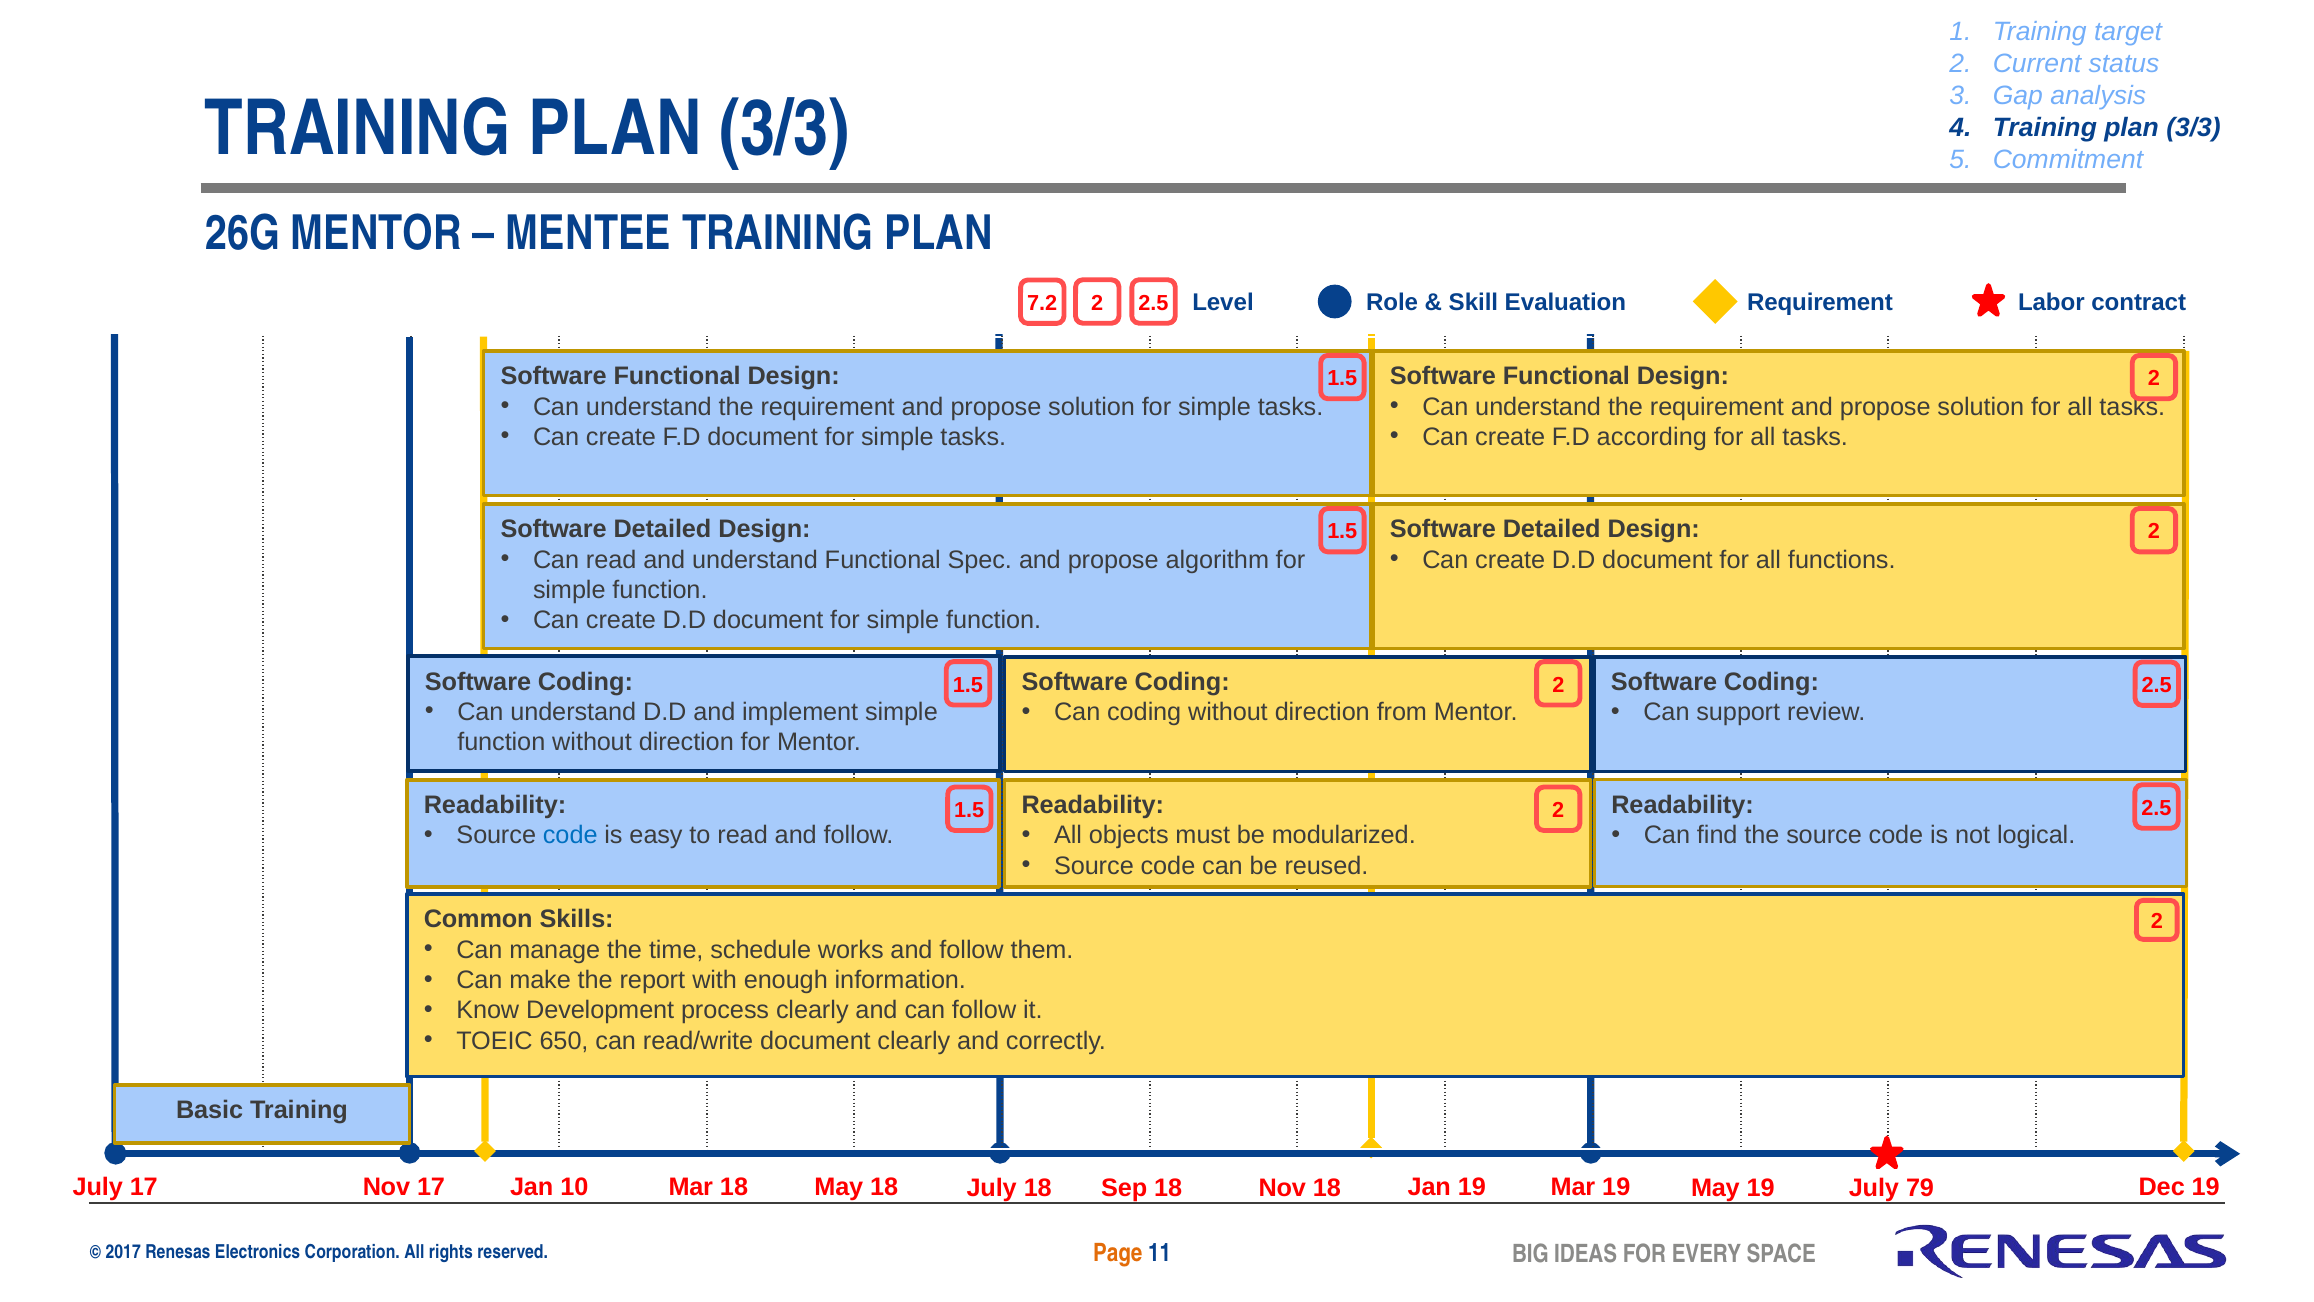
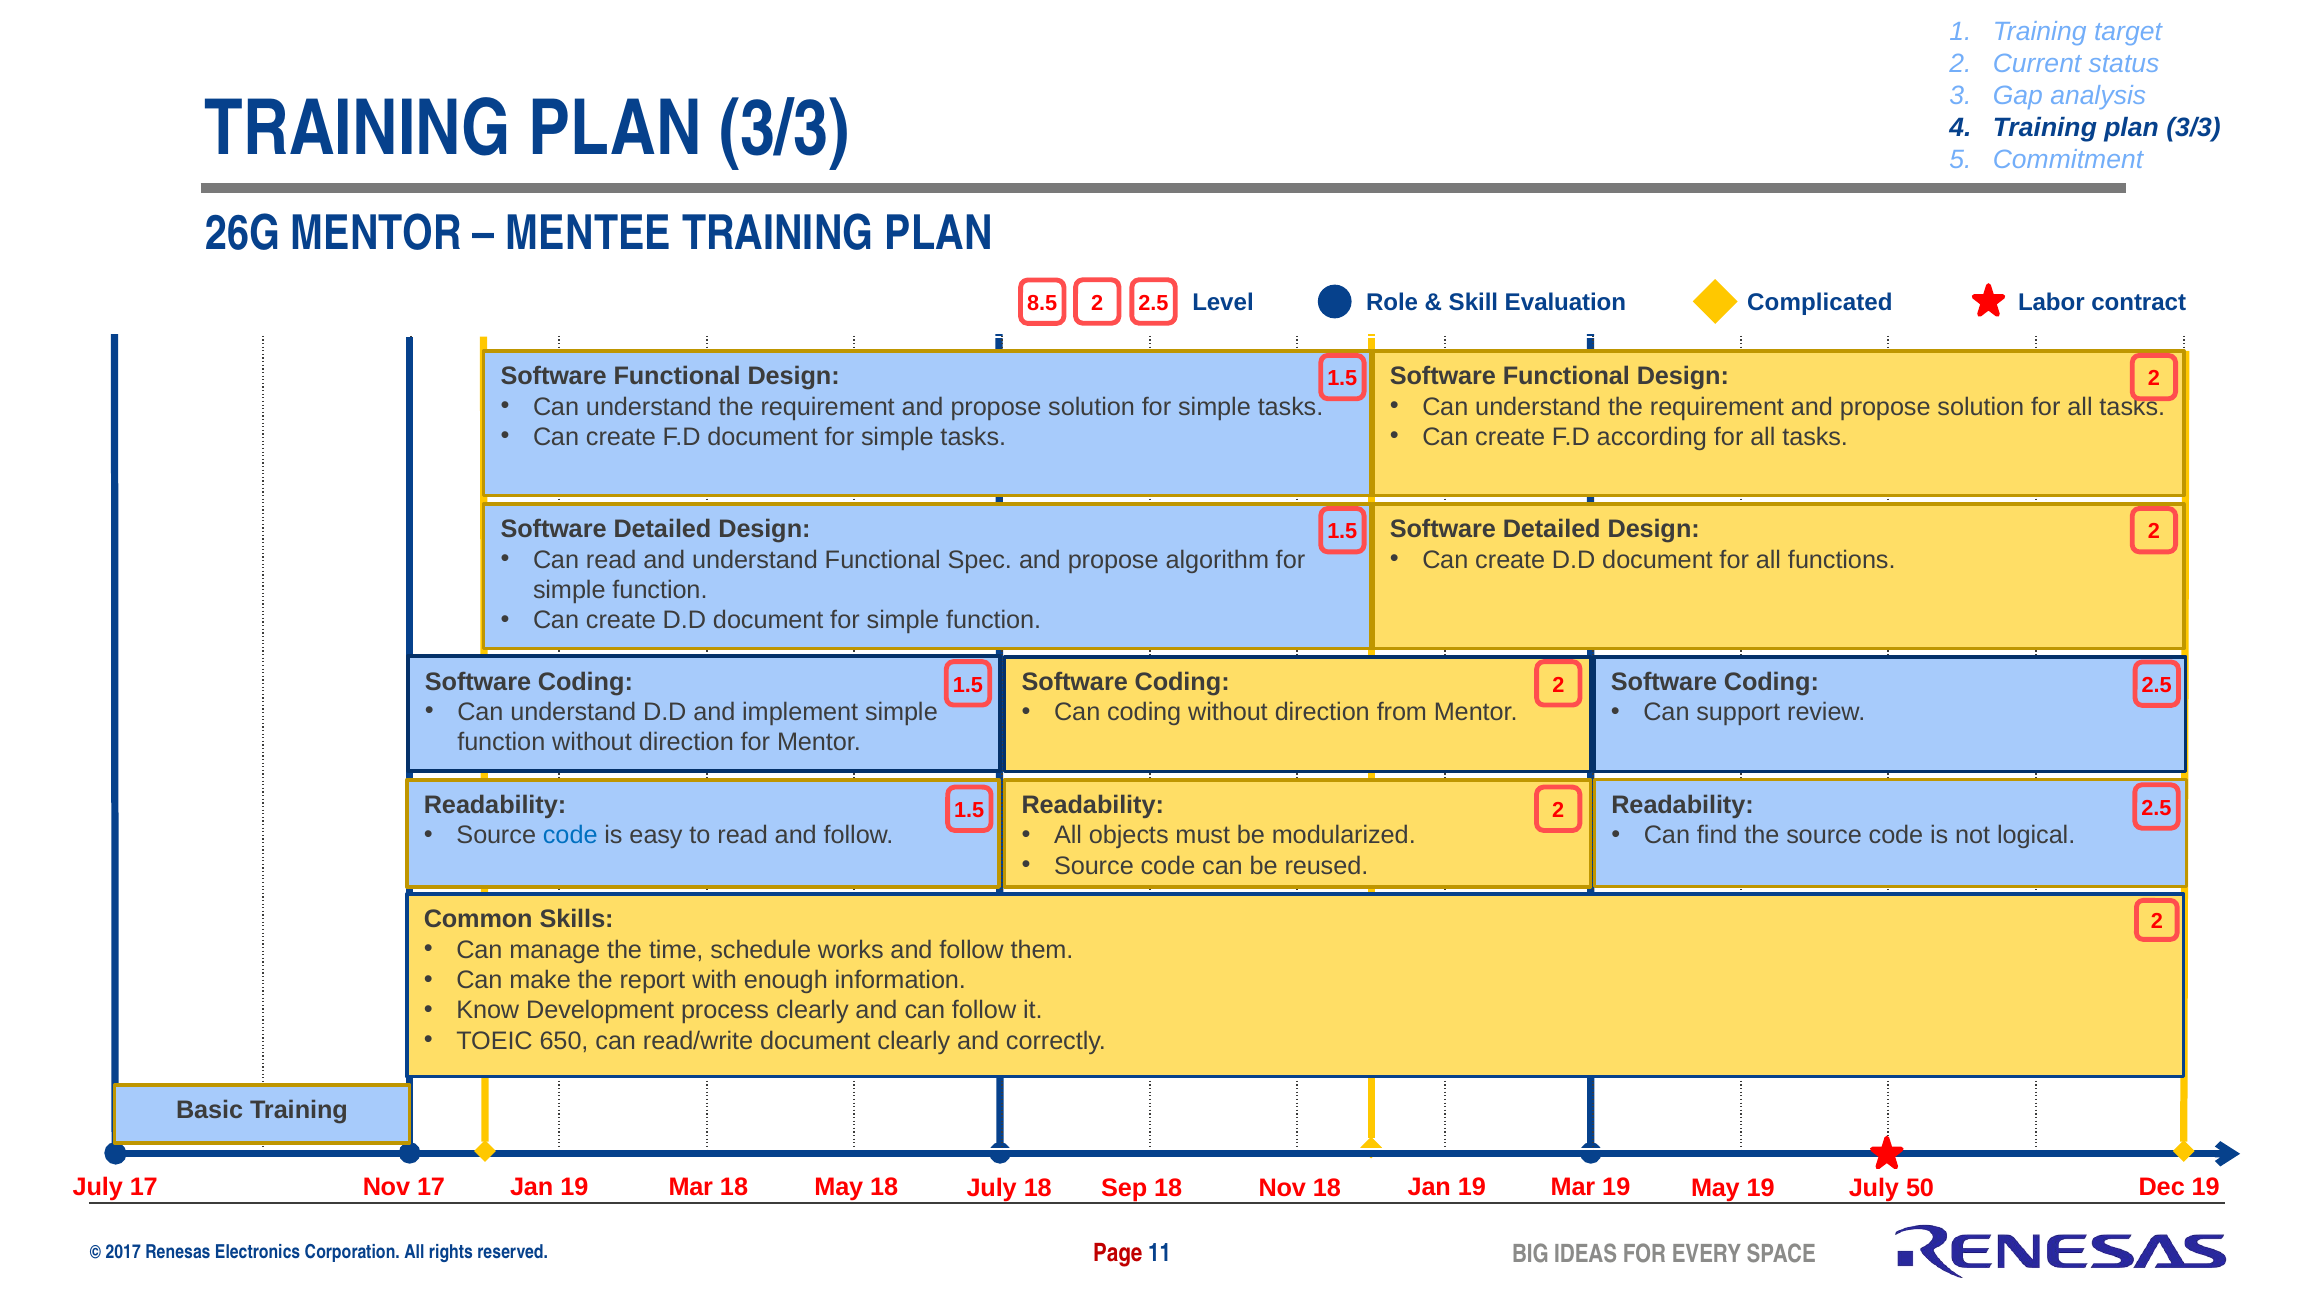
Requirement: Requirement -> Complicated (1820, 303)
7.2: 7.2 -> 8.5 (1042, 303)
17 Jan 10: 10 -> 19 (574, 1187)
79: 79 -> 50 (1920, 1188)
Page colour: orange -> red (1118, 1253)
